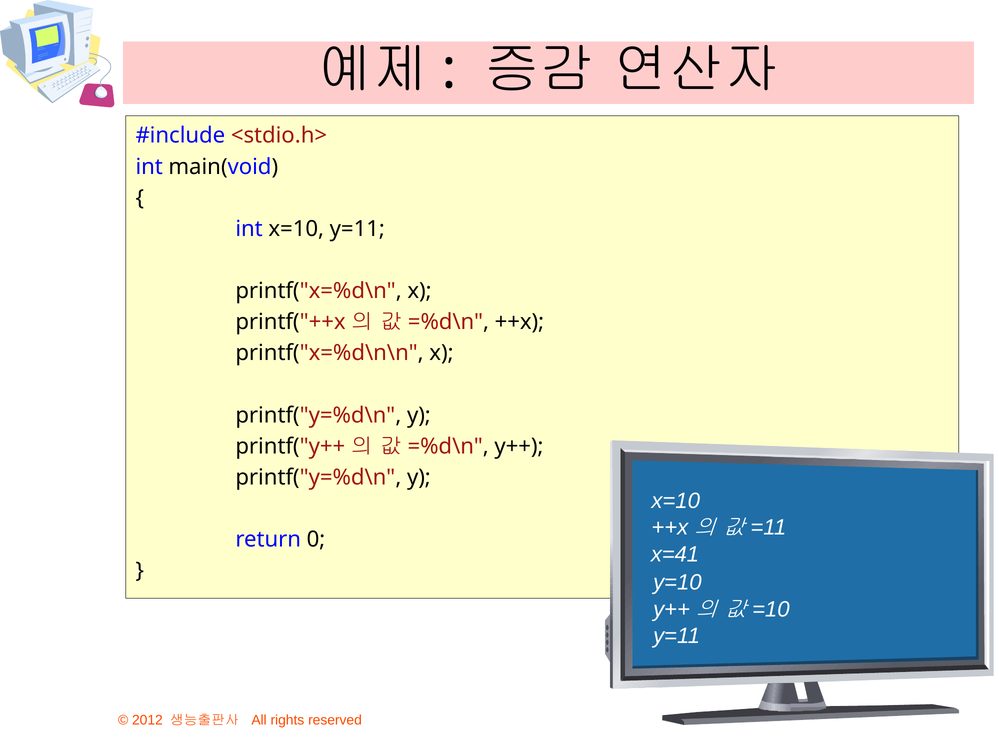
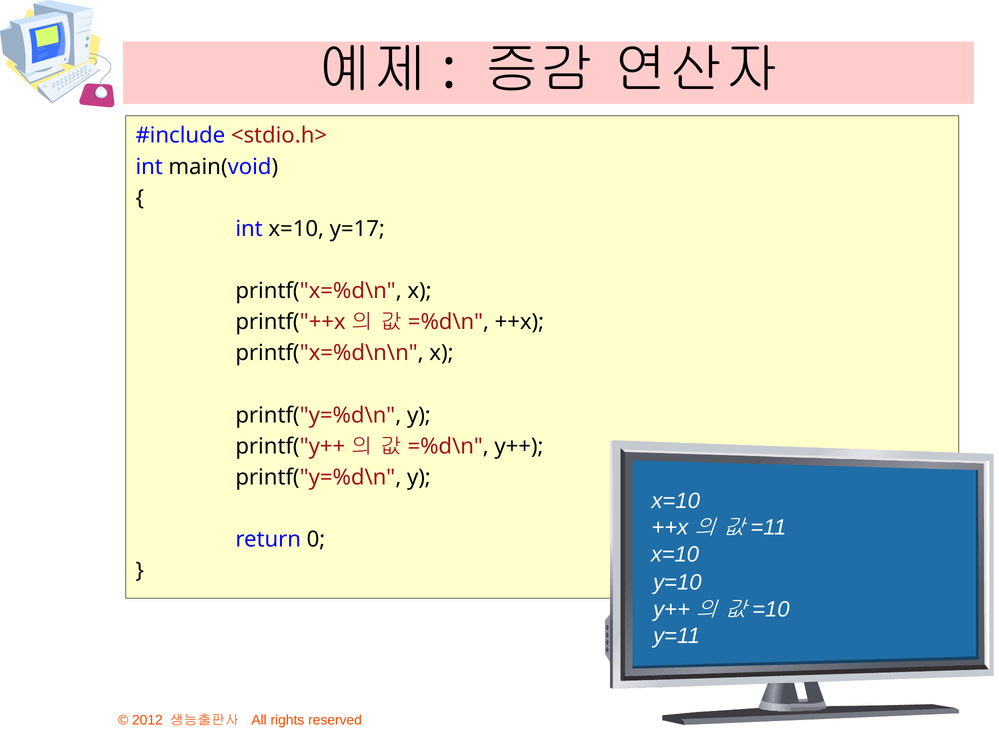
x=10 y=11: y=11 -> y=17 (357, 229)
x=41: x=41 -> x=10 (675, 554)
